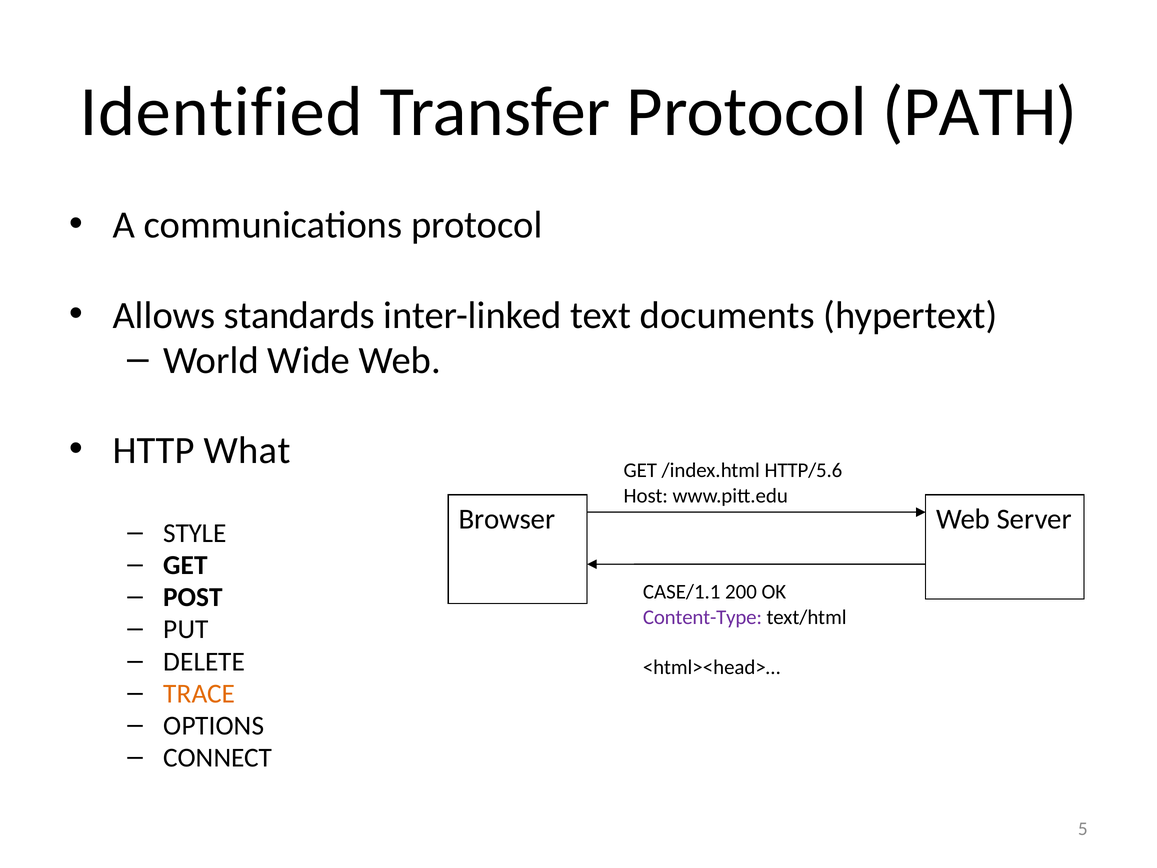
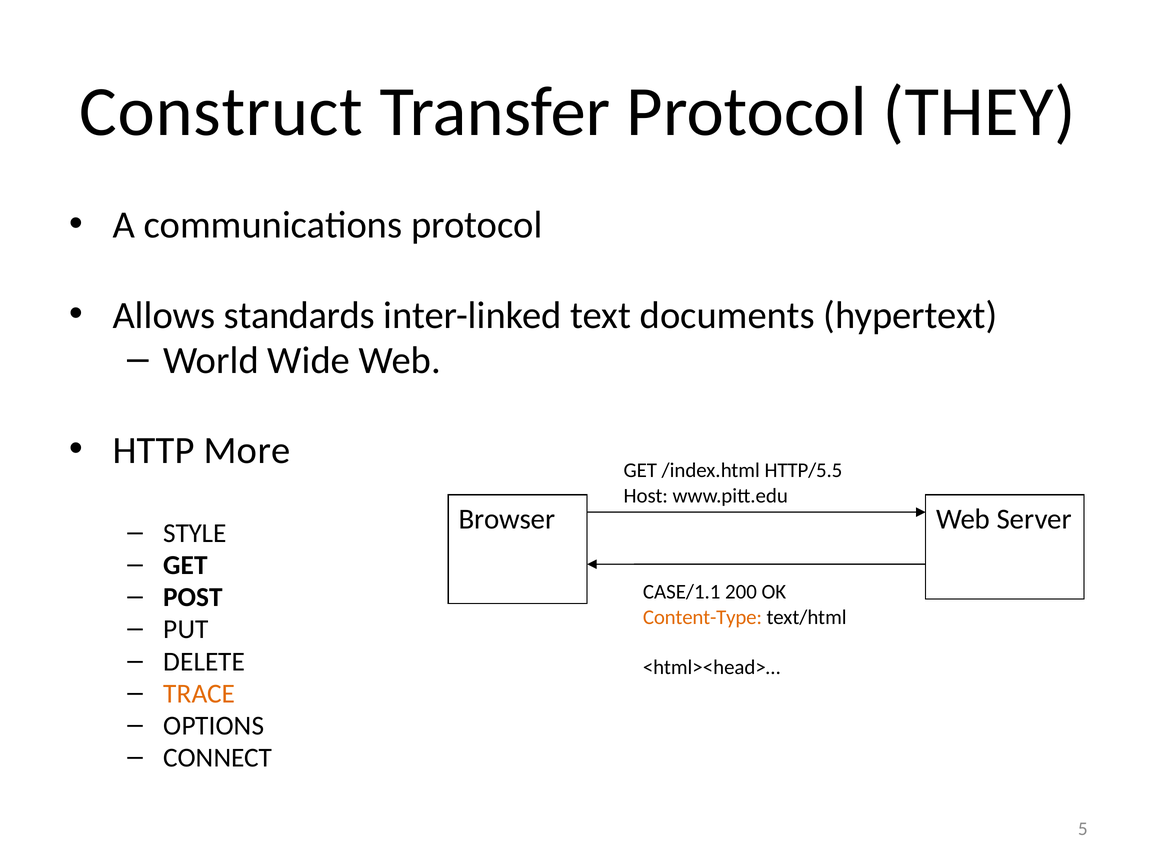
Identified: Identified -> Construct (221, 112)
PATH: PATH -> THEY (979, 112)
What: What -> More (247, 450)
HTTP/5.6: HTTP/5.6 -> HTTP/5.5 (803, 470)
Content-Type colour: purple -> orange (702, 617)
